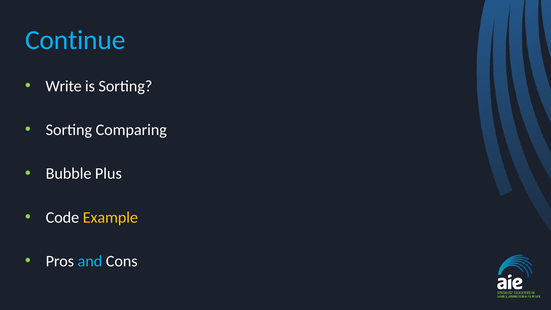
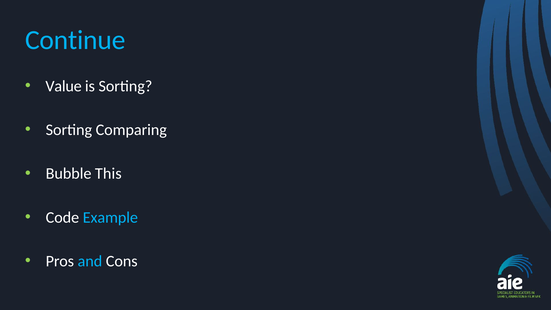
Write: Write -> Value (64, 86)
Plus: Plus -> This (108, 174)
Example colour: yellow -> light blue (110, 217)
